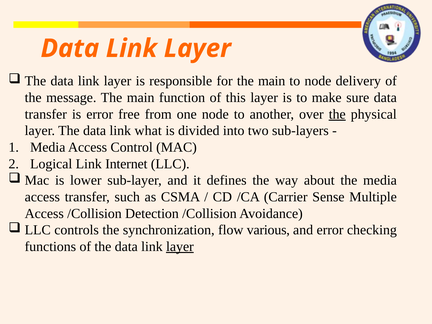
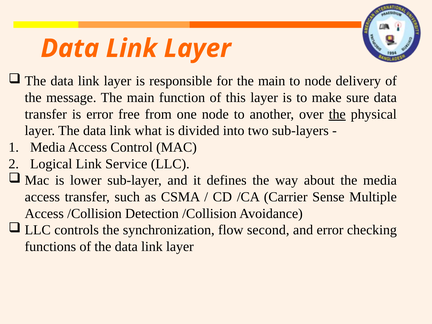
Internet: Internet -> Service (126, 164)
various: various -> second (268, 230)
layer underline: present -> none (180, 247)
